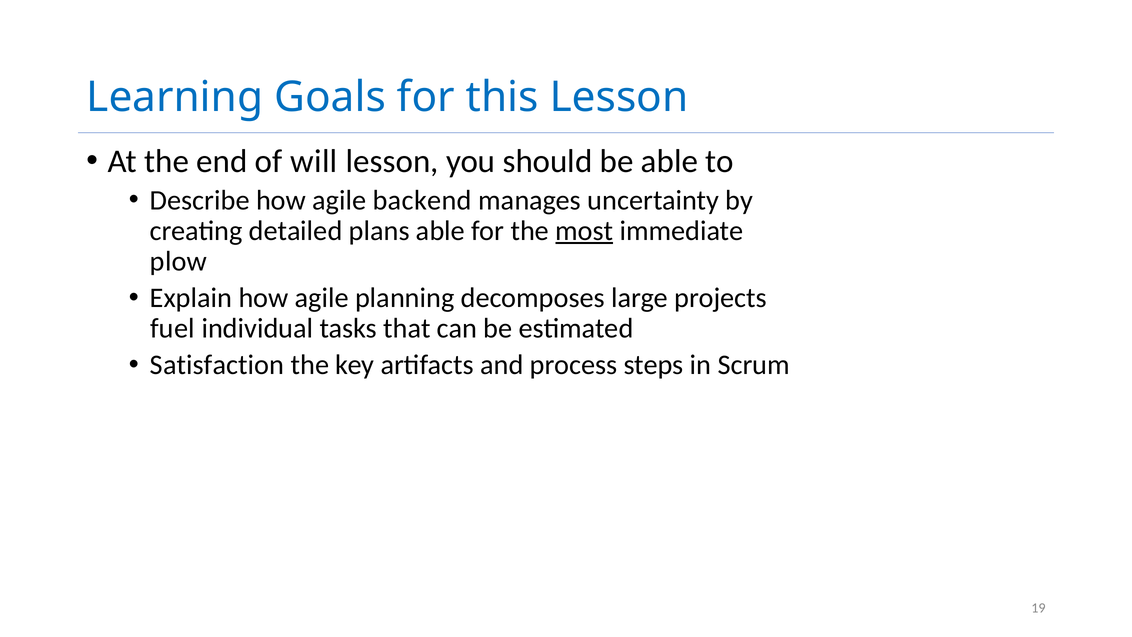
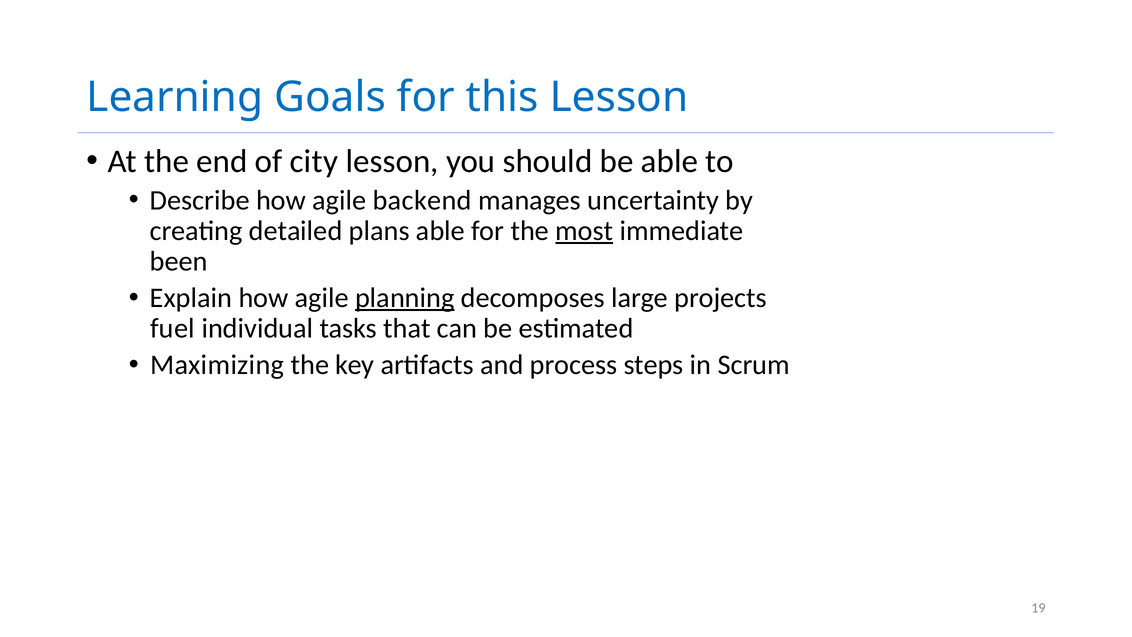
will: will -> city (314, 161)
plow: plow -> been (179, 261)
planning underline: none -> present (405, 298)
Satisfaction: Satisfaction -> Maximizing (217, 365)
